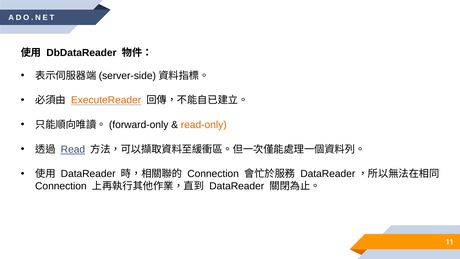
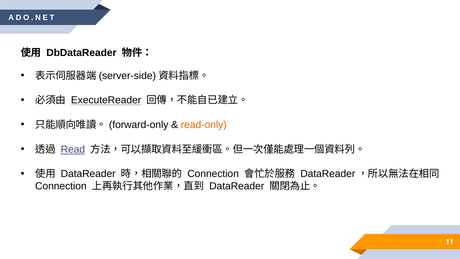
ExecuteReader colour: orange -> black (106, 100)
